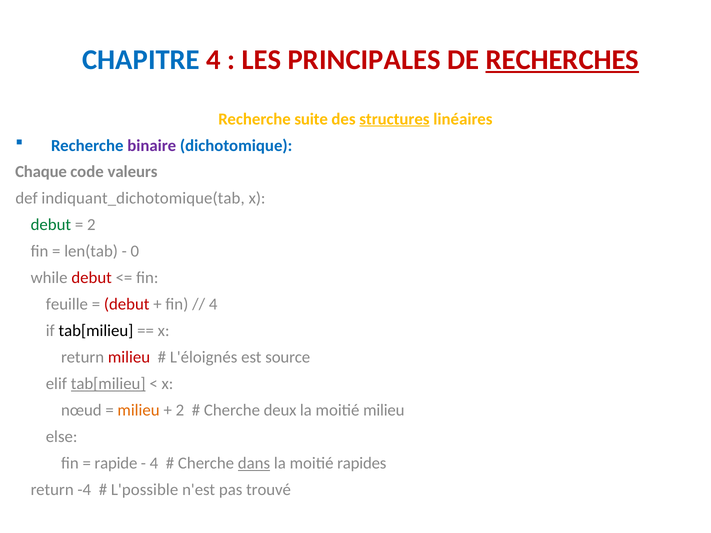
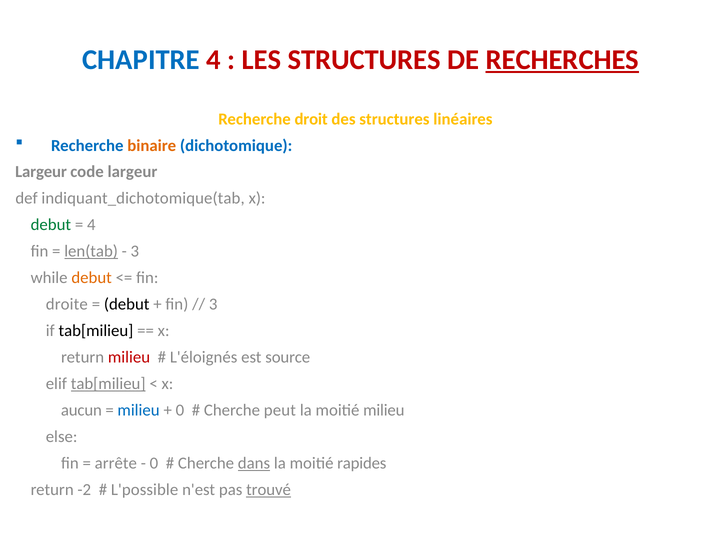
LES PRINCIPALES: PRINCIPALES -> STRUCTURES (364, 60)
suite: suite -> droit (311, 119)
structures underline: present -> none (394, 119)
binaire colour: purple -> orange (152, 146)
Chaque: Chaque -> Largeur (41, 172)
code valeurs: valeurs -> largeur (132, 172)
2: 2 -> 4 (91, 225)
len(tab underline: none -> present (91, 251)
0: 0 -> 3 (135, 251)
debut colour: red -> orange (92, 278)
feuille: feuille -> droite (67, 304)
debut colour: red -> black (127, 304)
4: 4 -> 3 (213, 304)
nœud: nœud -> aucun (81, 410)
milieu colour: orange -> blue (139, 410)
2: 2 -> 0 (180, 410)
deux: deux -> peut (280, 410)
rapide: rapide -> arrête (116, 463)
4: 4 -> 0 (154, 463)
-4: -4 -> -2 (84, 490)
trouvé underline: none -> present (269, 490)
